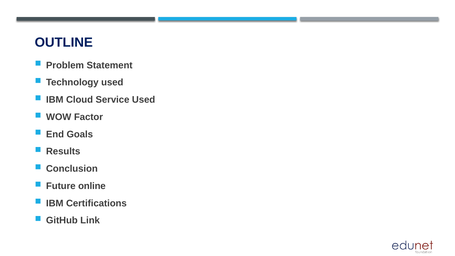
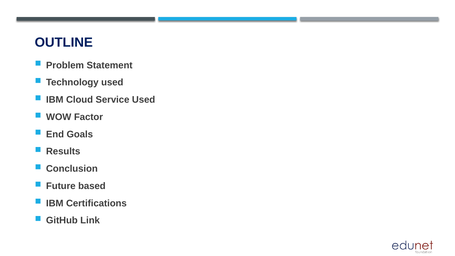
online: online -> based (92, 186)
